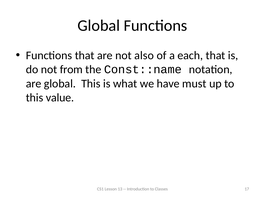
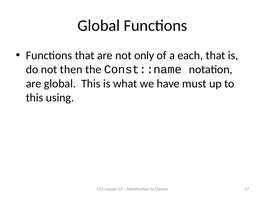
also: also -> only (144, 56)
from: from -> then (71, 70)
value: value -> using (60, 98)
